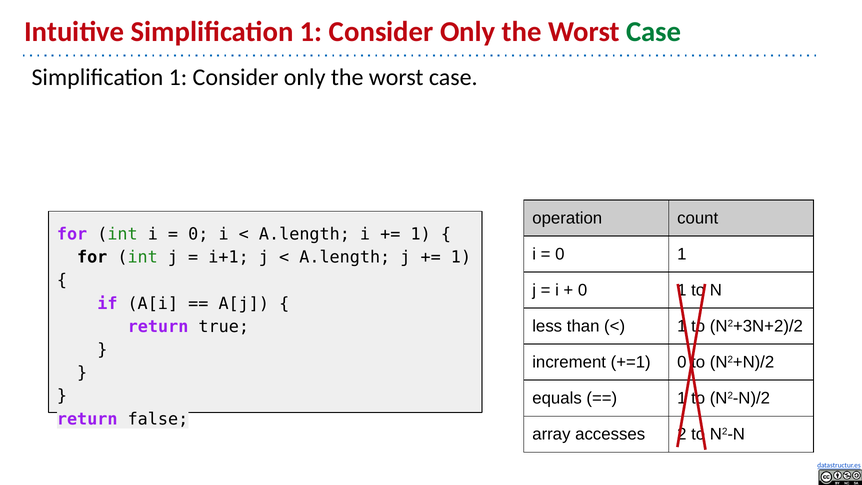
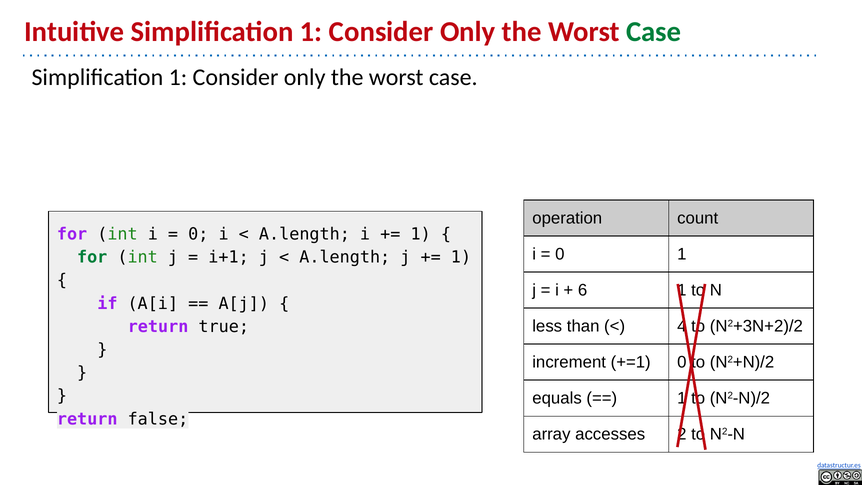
for colour: black -> green (92, 257)
0: 0 -> 6 (583, 290)
1: 1 -> 4 (682, 326)
